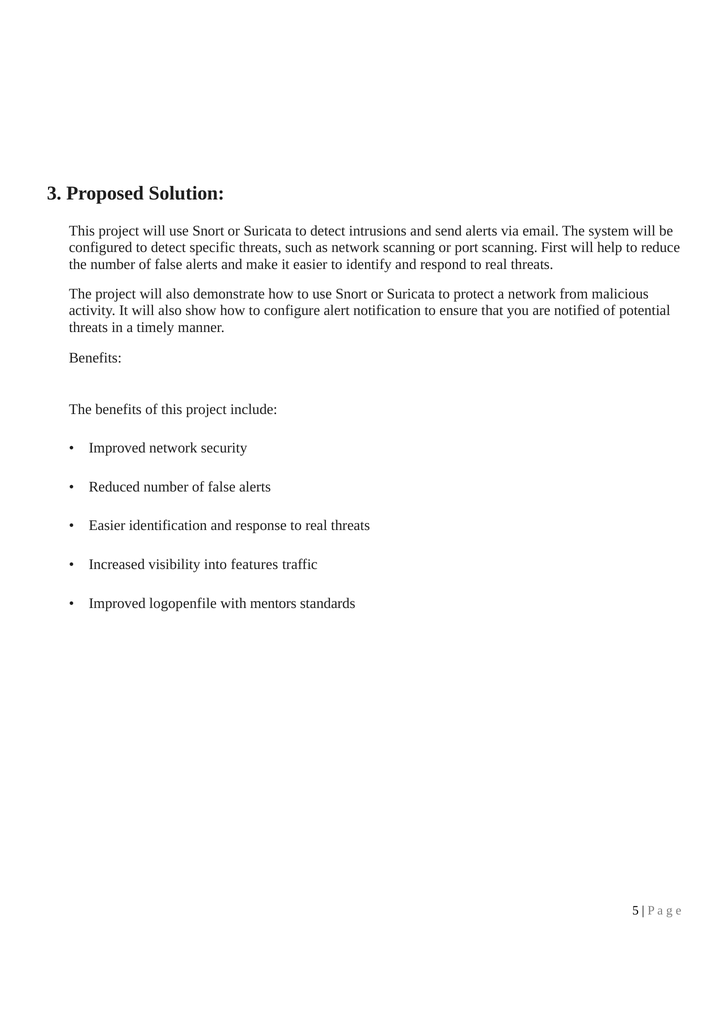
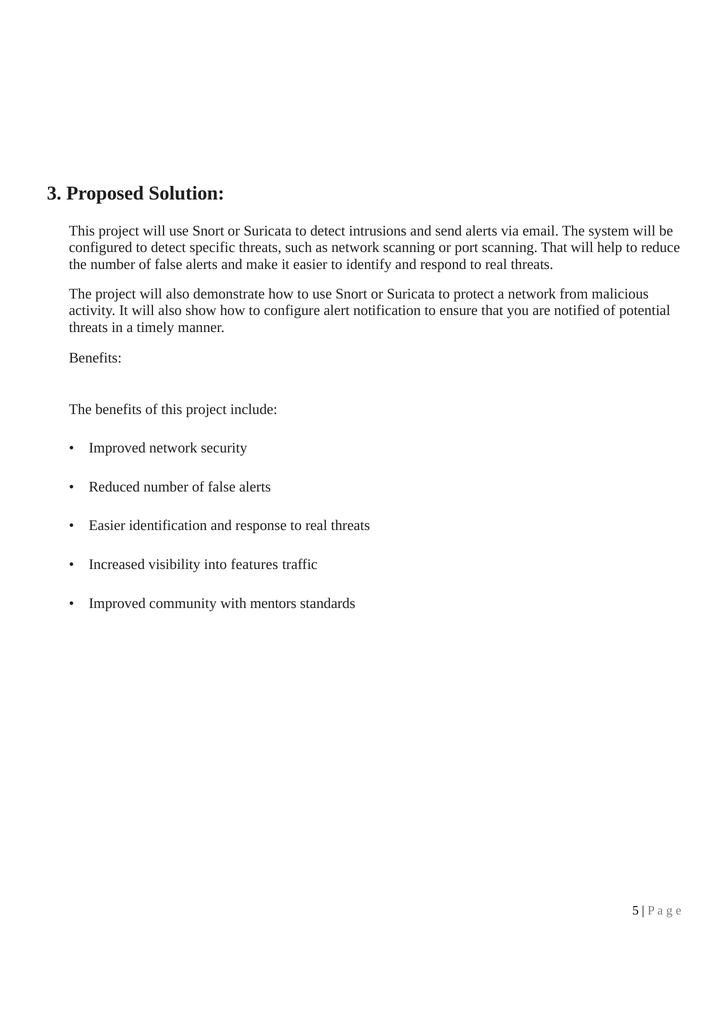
scanning First: First -> That (554, 247)
logopenfile: logopenfile -> community (183, 603)
